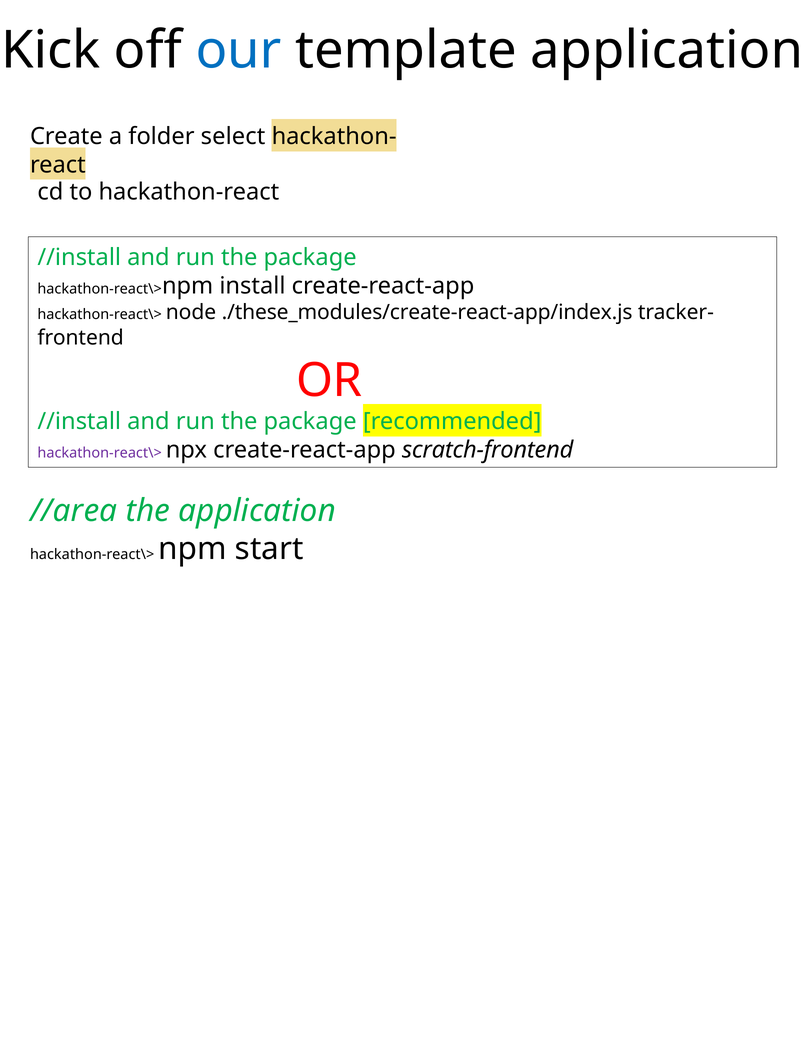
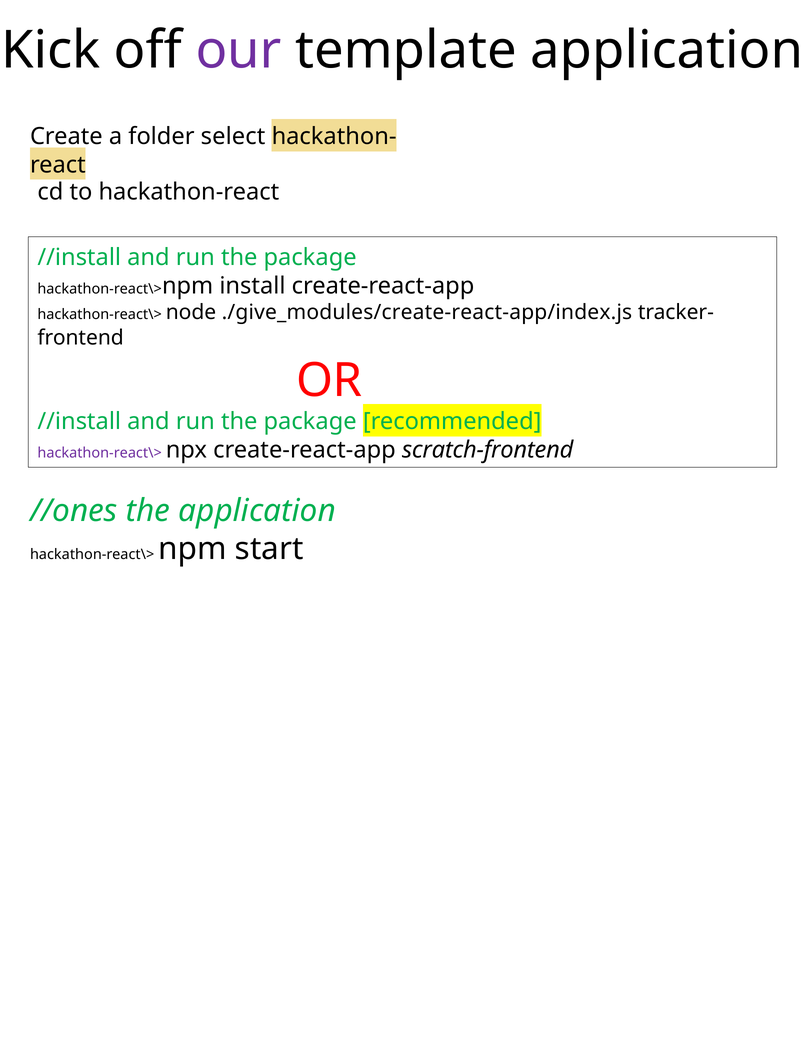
our colour: blue -> purple (239, 50)
./these_modules/create-react-app/index.js: ./these_modules/create-react-app/index.js -> ./give_modules/create-react-app/index.js (427, 312)
//area: //area -> //ones (74, 511)
